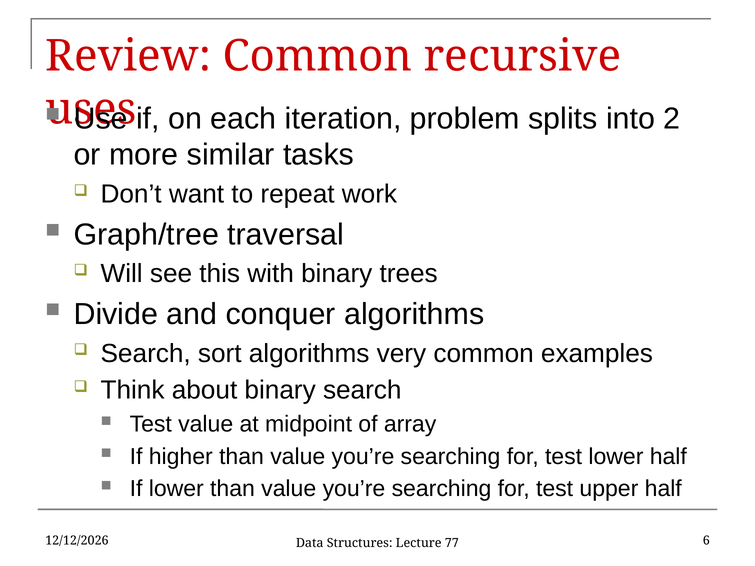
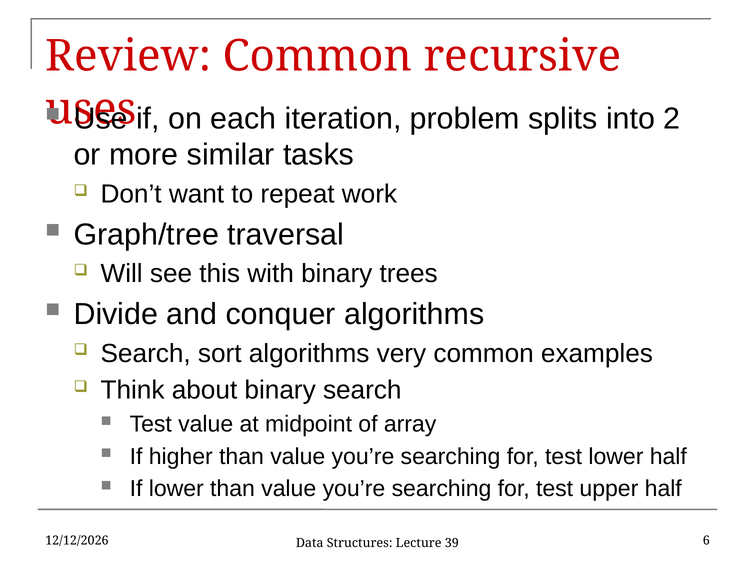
77: 77 -> 39 (452, 543)
